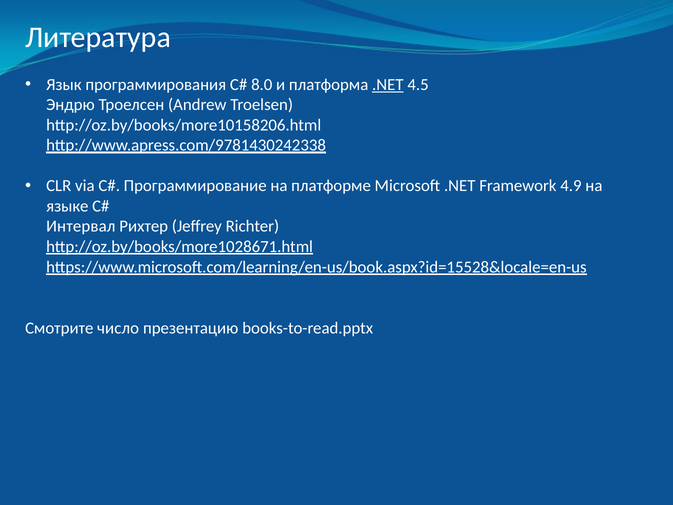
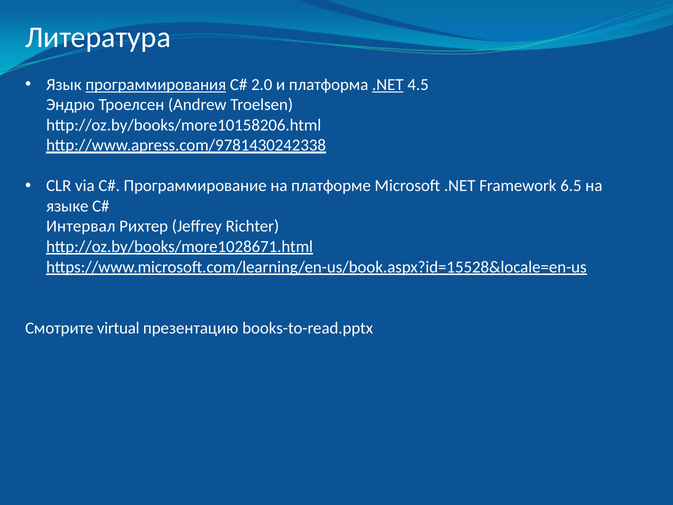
программирования underline: none -> present (156, 85)
8.0: 8.0 -> 2.0 (262, 85)
4.9: 4.9 -> 6.5 (571, 186)
число: число -> virtual (118, 328)
